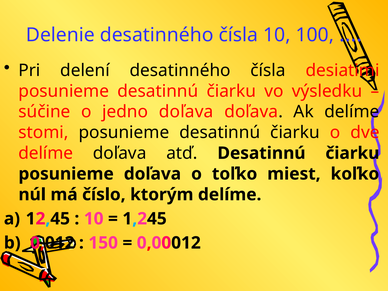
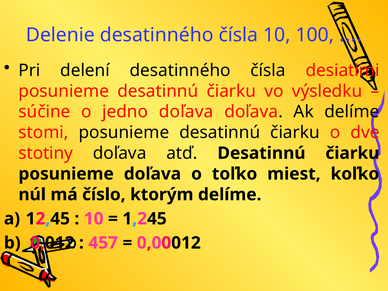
delíme: delíme -> stotiny (46, 153)
150: 150 -> 457 (103, 243)
